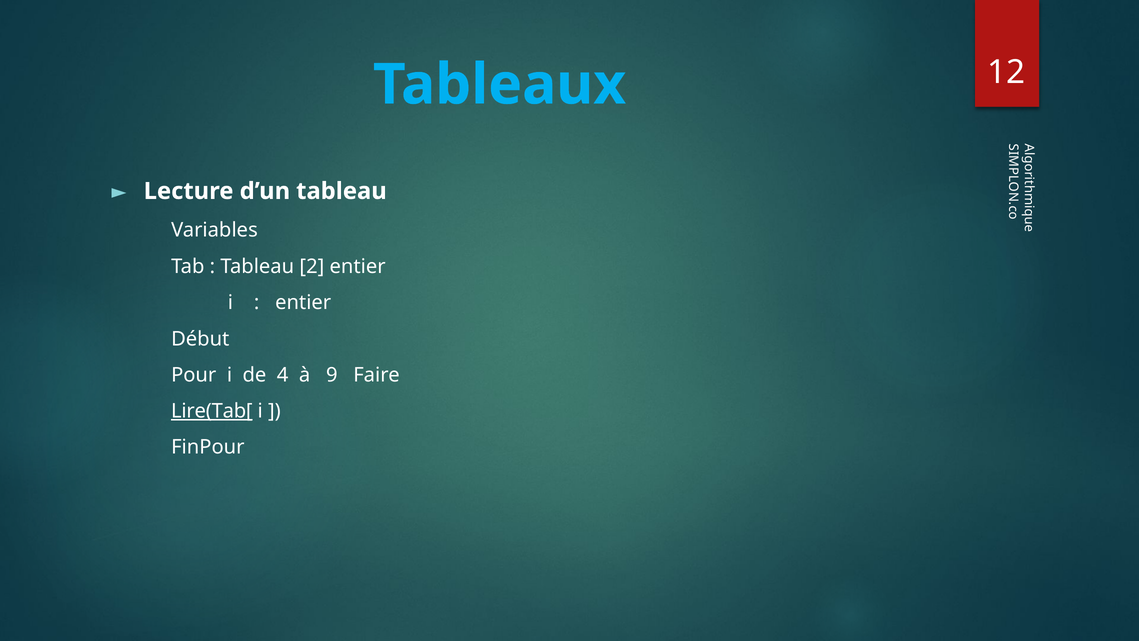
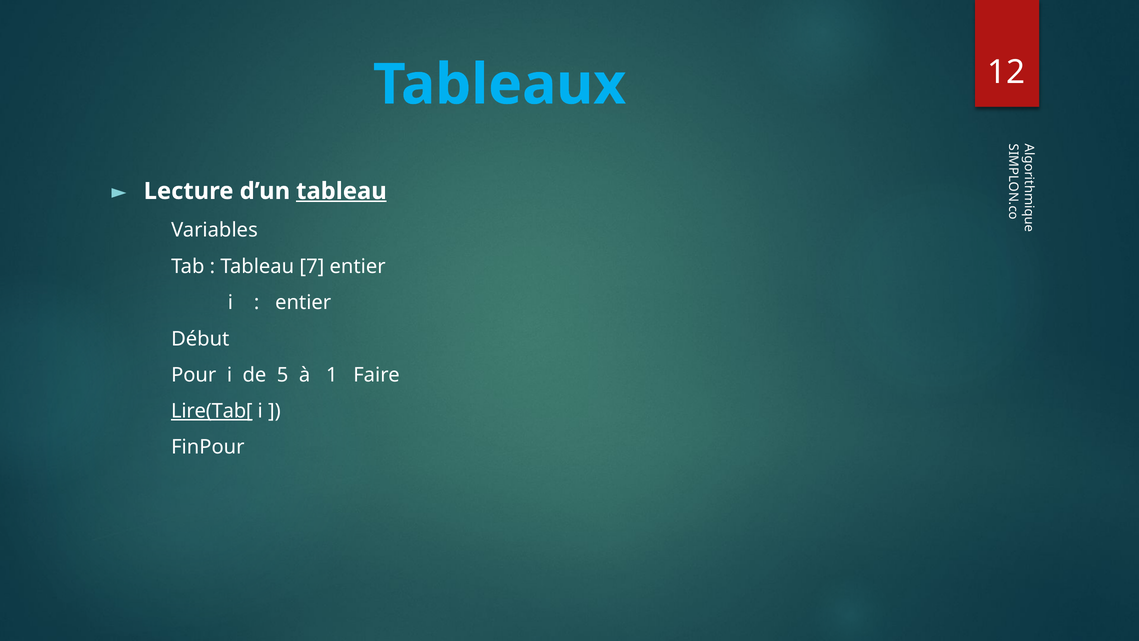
tableau underline: none -> present (341, 191)
2: 2 -> 7 (312, 266)
4: 4 -> 5 (283, 375)
9: 9 -> 1 (332, 375)
